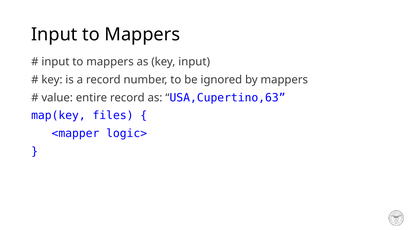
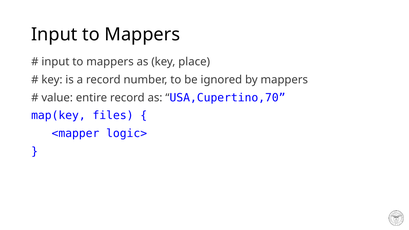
key input: input -> place (194, 62)
USA,Cupertino,63: USA,Cupertino,63 -> USA,Cupertino,70 (228, 98)
